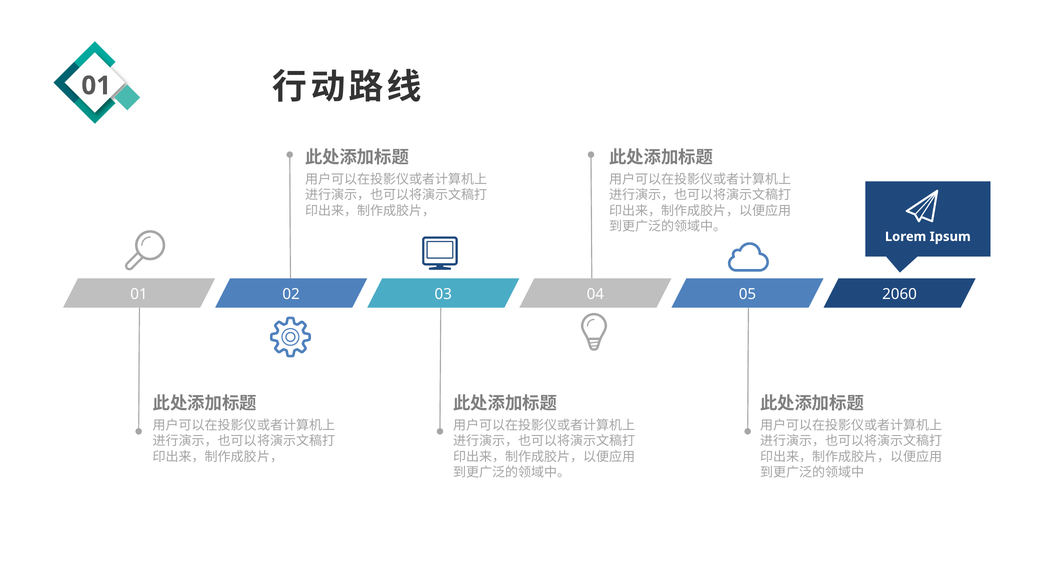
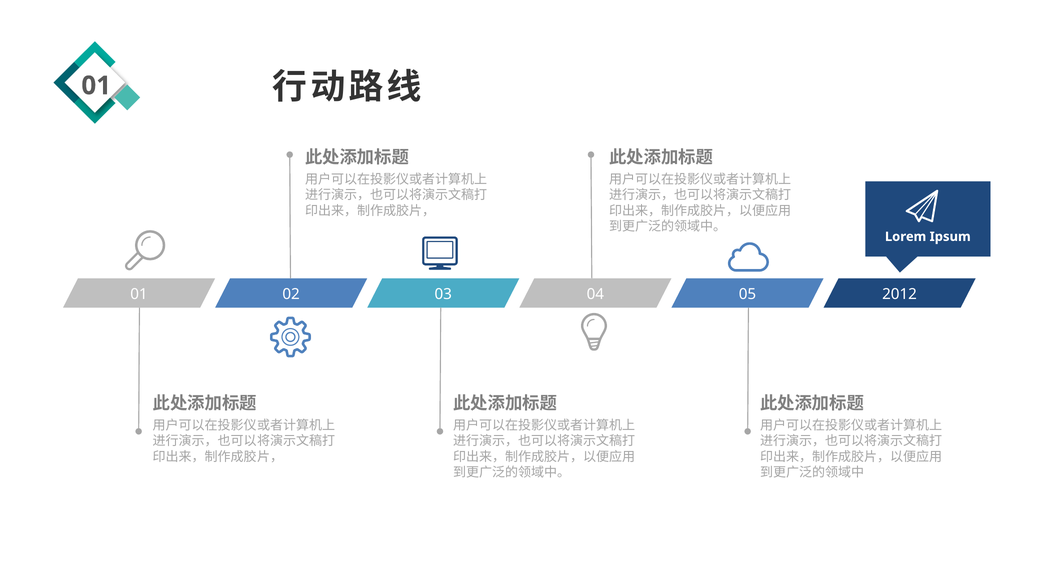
2060: 2060 -> 2012 (900, 294)
